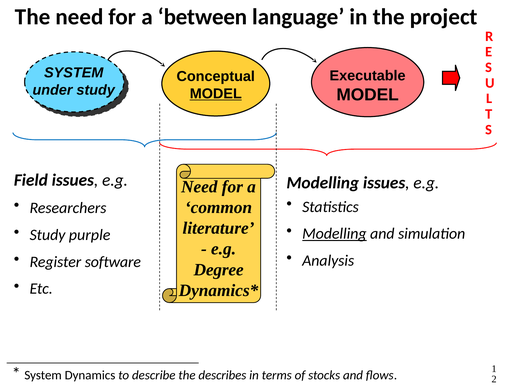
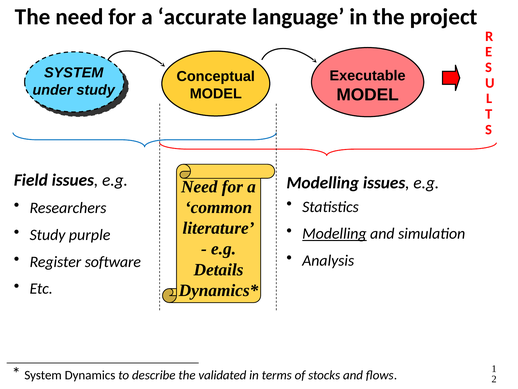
between: between -> accurate (202, 17)
MODEL underline: present -> none (216, 94)
Degree: Degree -> Details (219, 269)
describes: describes -> validated (222, 375)
